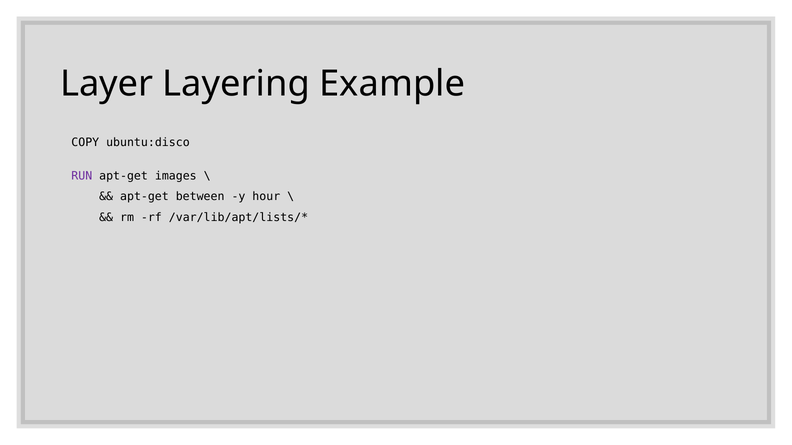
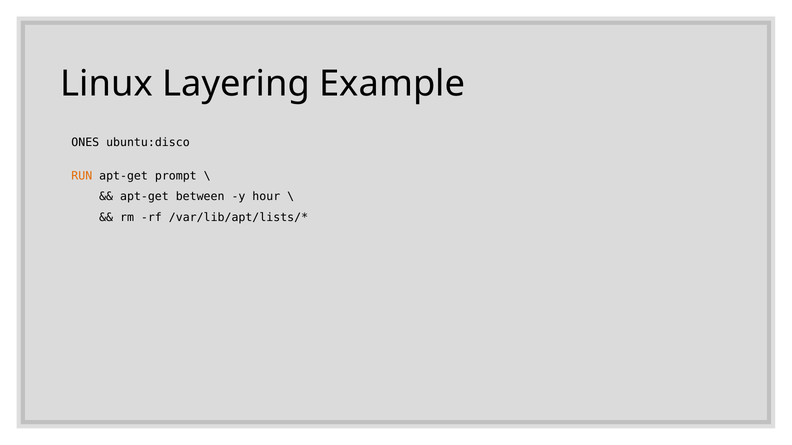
Layer: Layer -> Linux (107, 84)
COPY: COPY -> ONES (85, 143)
RUN colour: purple -> orange (82, 176)
images: images -> prompt (176, 176)
